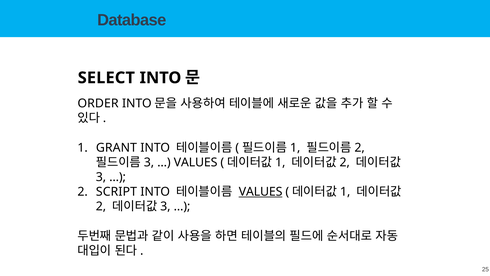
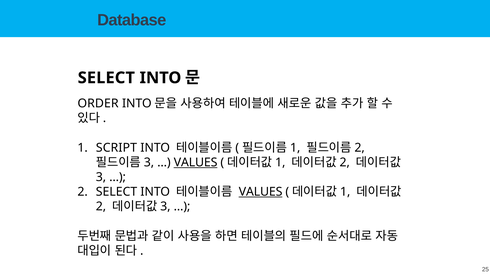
GRANT: GRANT -> SCRIPT (116, 147)
VALUES underline: none -> present (196, 162)
SCRIPT: SCRIPT -> SELECT (117, 192)
